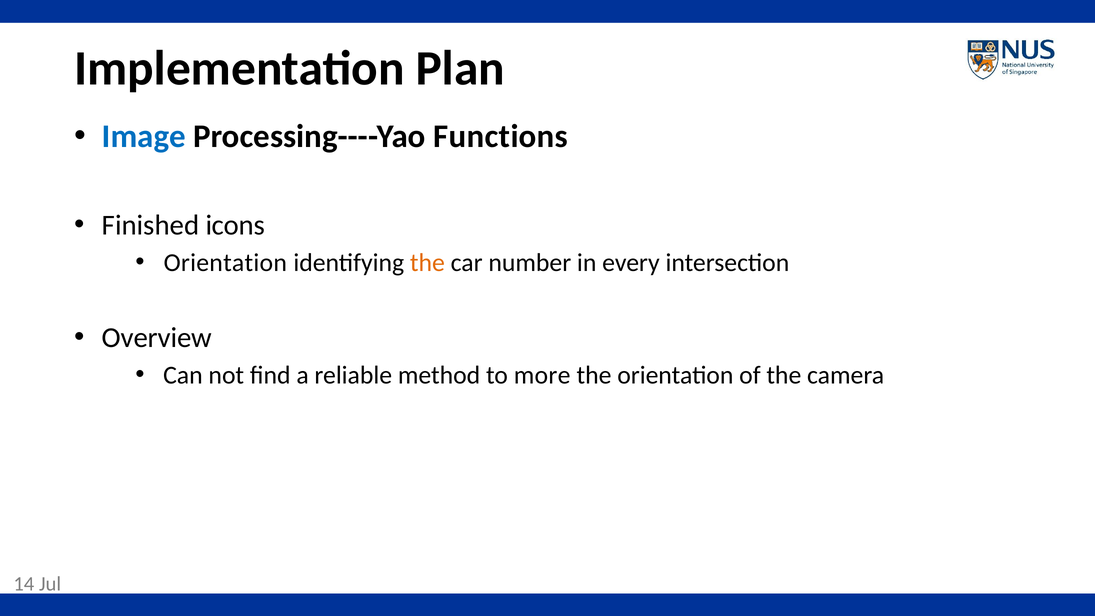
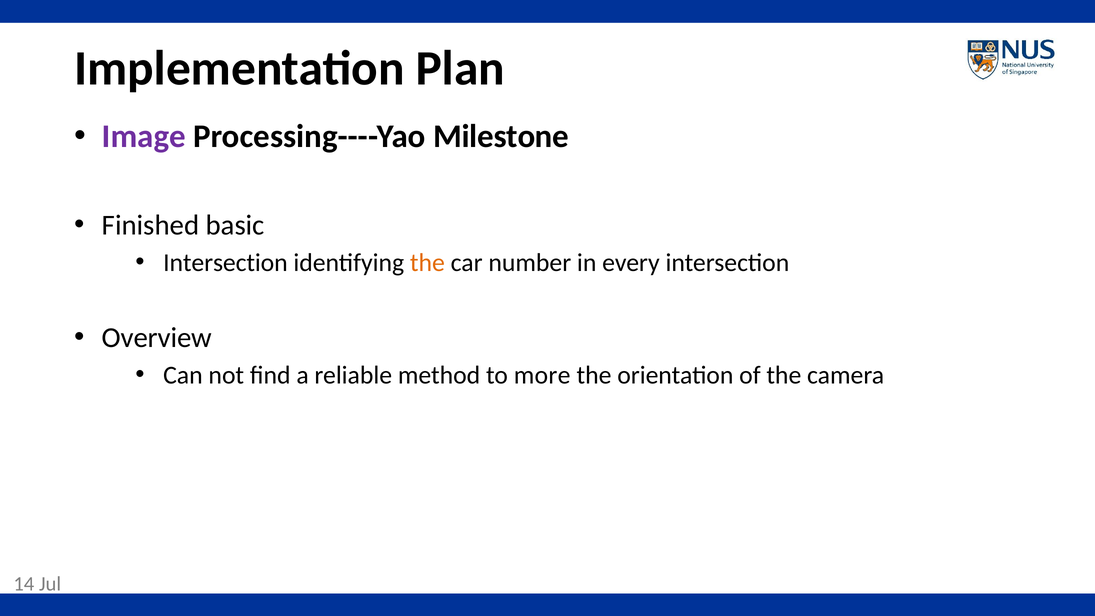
Image colour: blue -> purple (144, 136)
Functions: Functions -> Milestone (501, 136)
icons: icons -> basic (235, 225)
Orientation: Orientation -> Intersection (225, 263)
